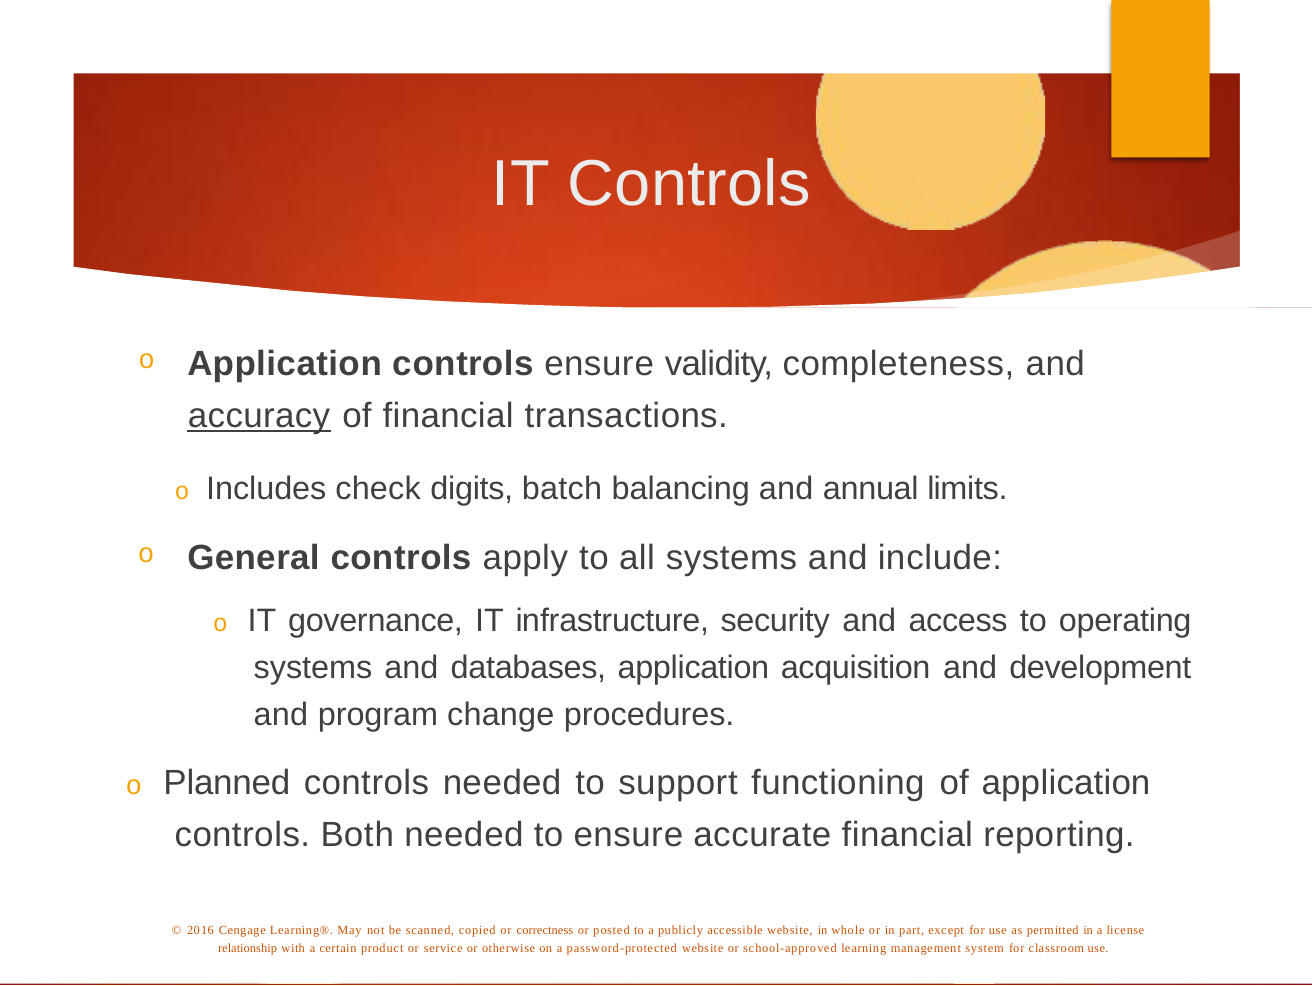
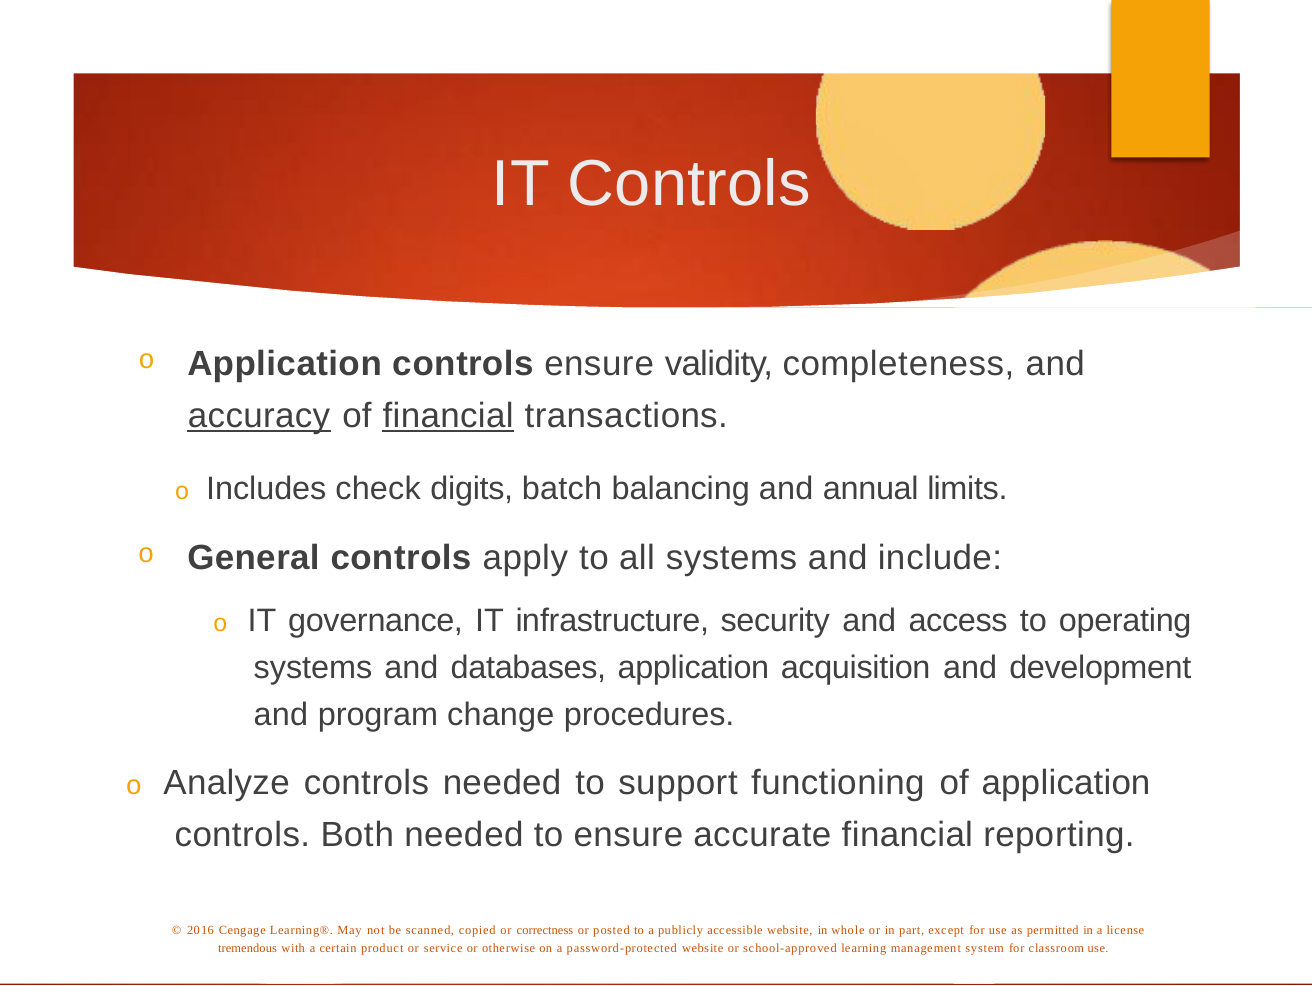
financial underline: none -> present (448, 416)
Planned: Planned -> Analyze (227, 783)
relationship: relationship -> tremendous (247, 948)
